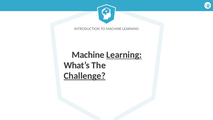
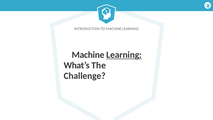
Challenge underline: present -> none (85, 76)
